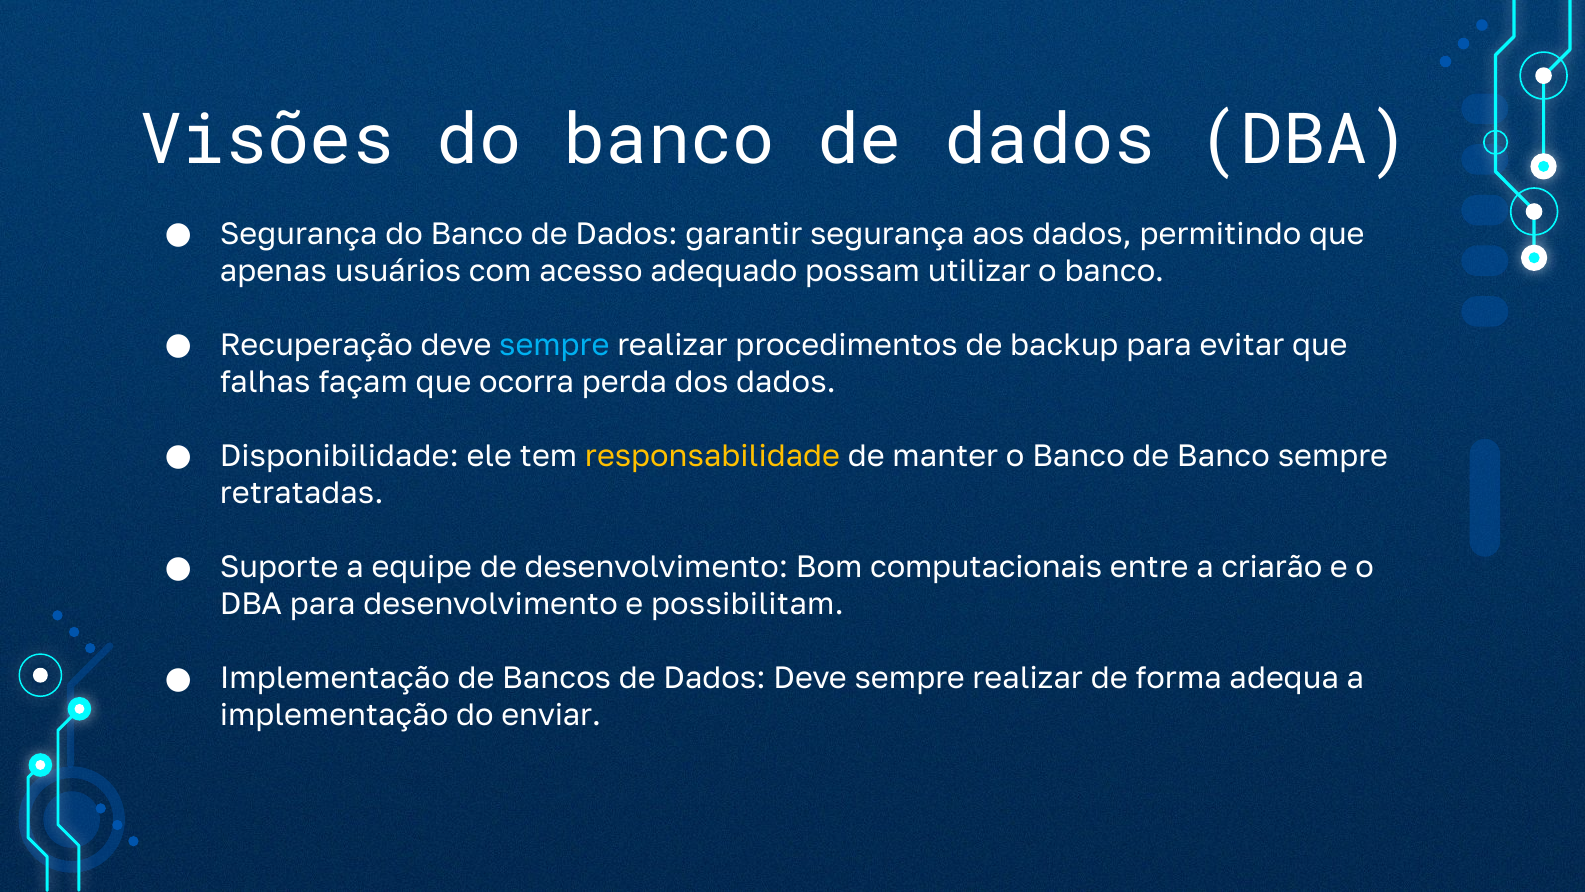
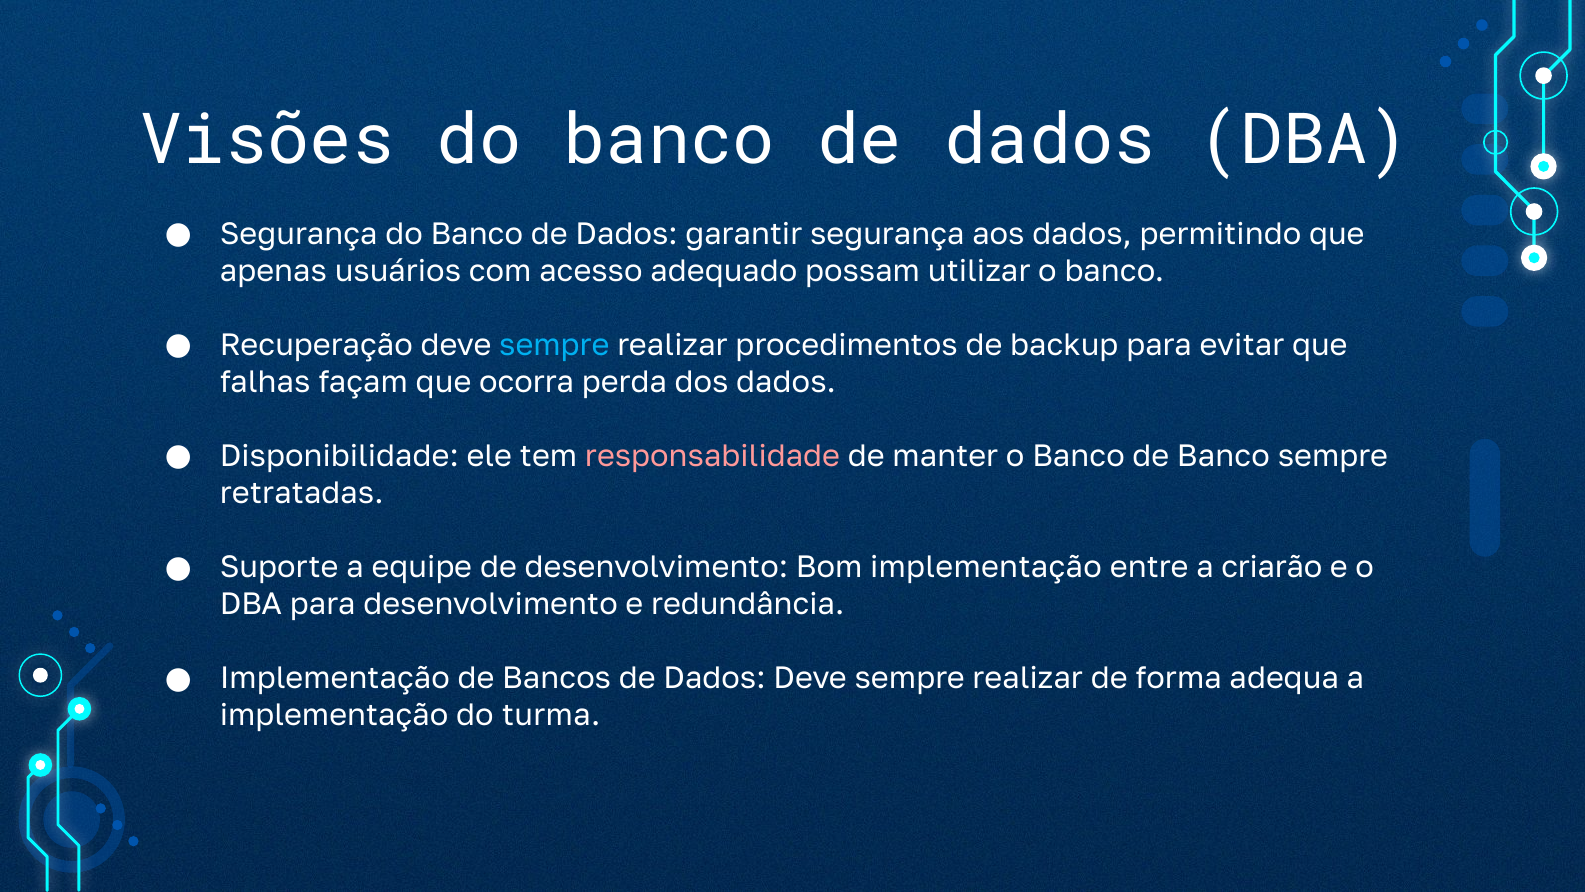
responsabilidade colour: yellow -> pink (713, 456)
Bom computacionais: computacionais -> implementação (986, 567)
possibilitam: possibilitam -> redundância (748, 604)
enviar: enviar -> turma (551, 715)
